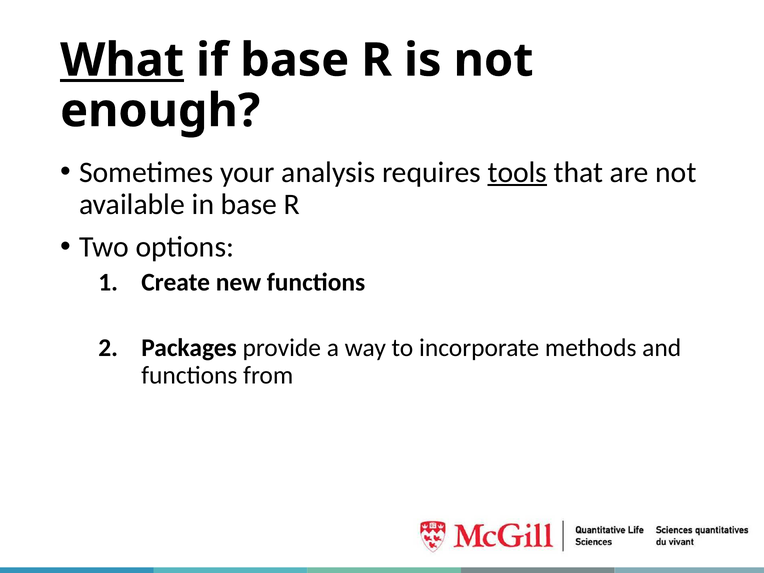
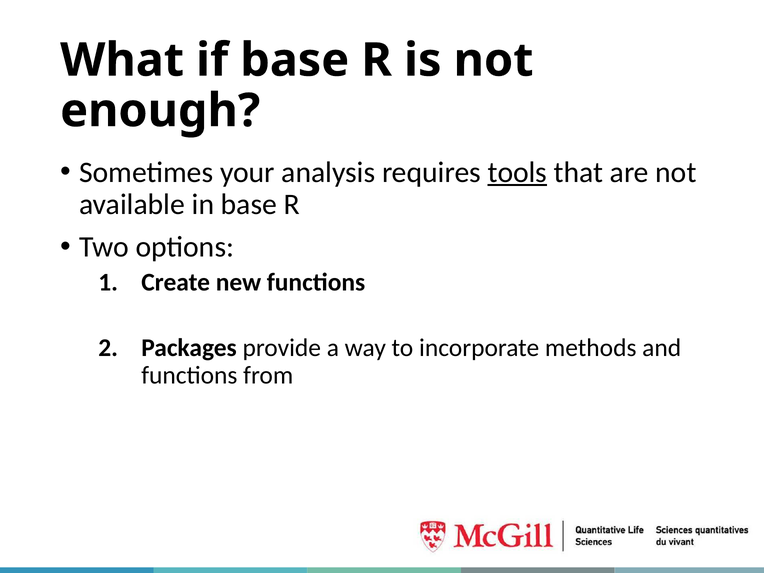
What underline: present -> none (122, 60)
